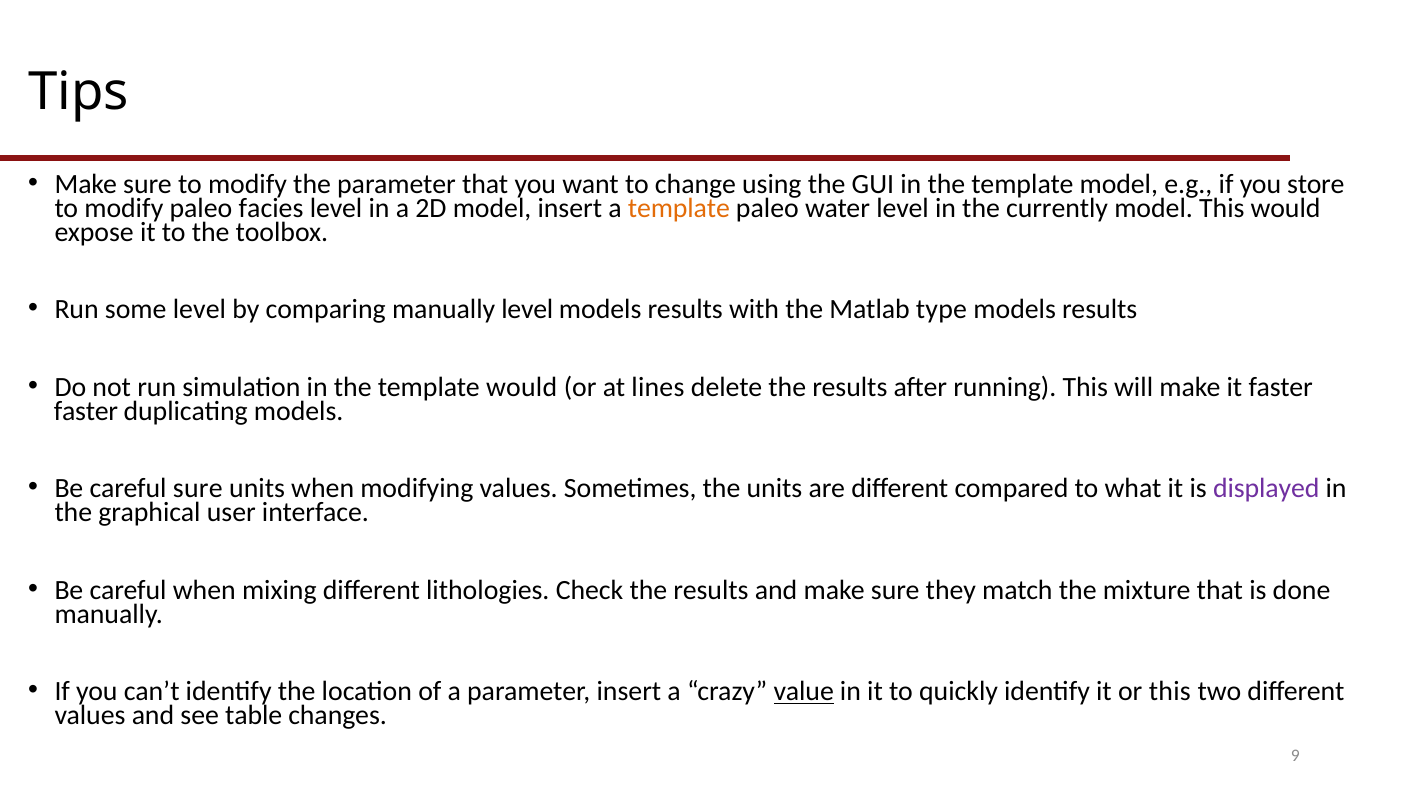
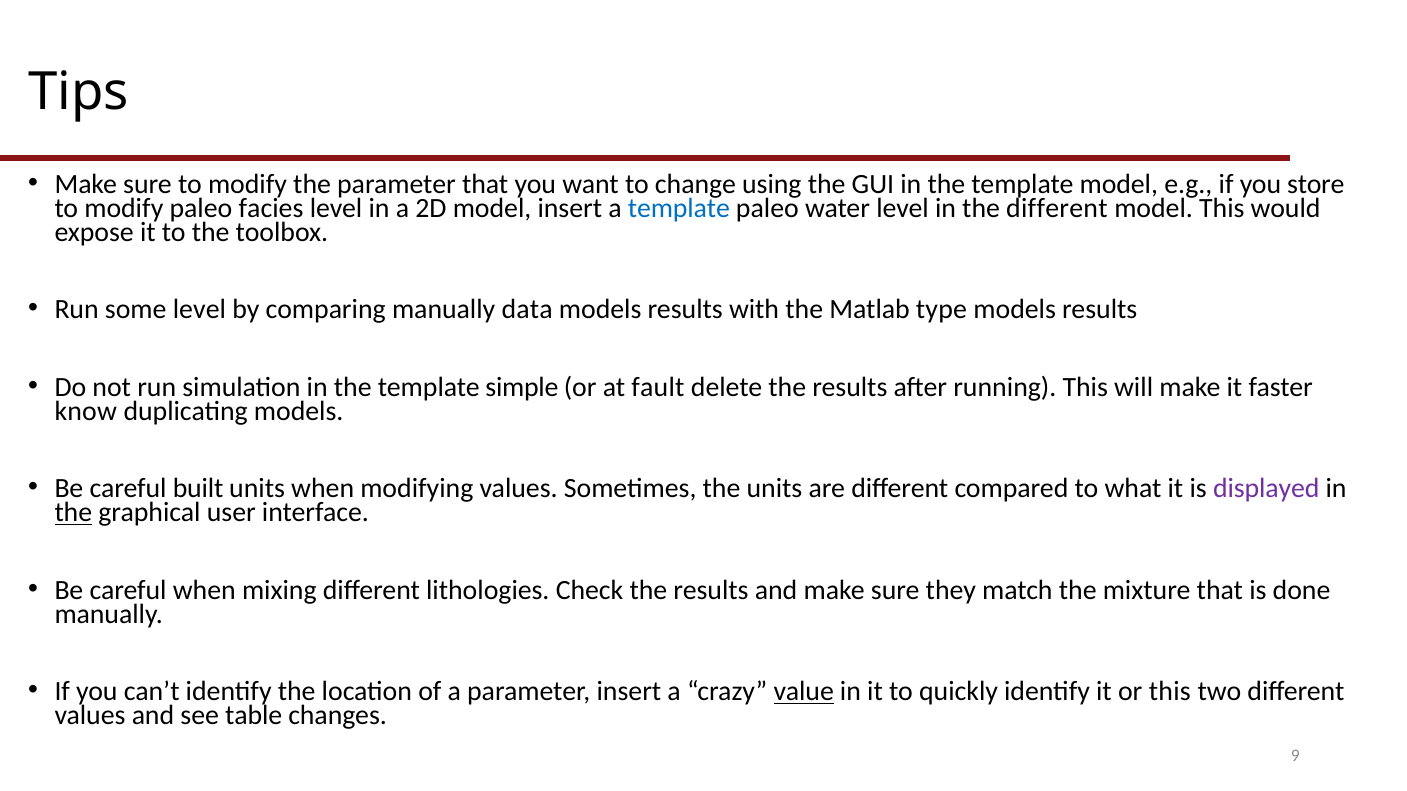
template colour: orange -> blue (679, 208)
the currently: currently -> different (1057, 208)
manually level: level -> data (527, 310)
template would: would -> simple (522, 387)
lines: lines -> fault (658, 387)
faster: faster -> know (86, 411)
careful sure: sure -> built (198, 489)
the underline: none -> present (73, 513)
